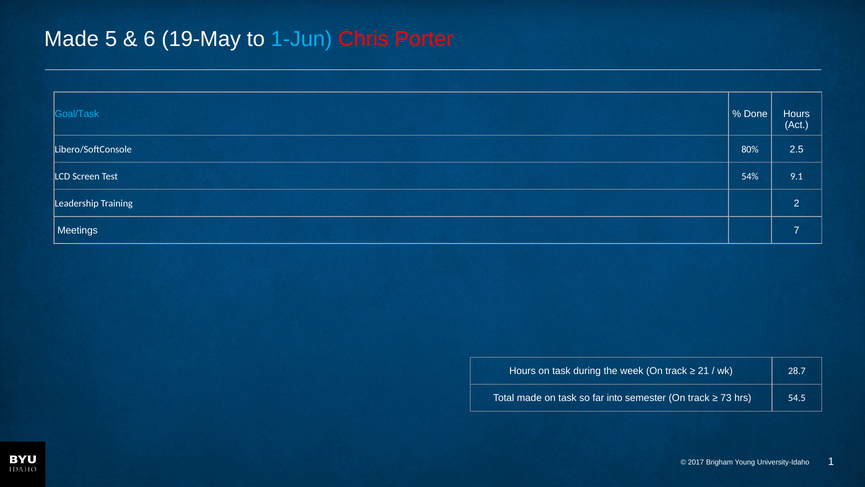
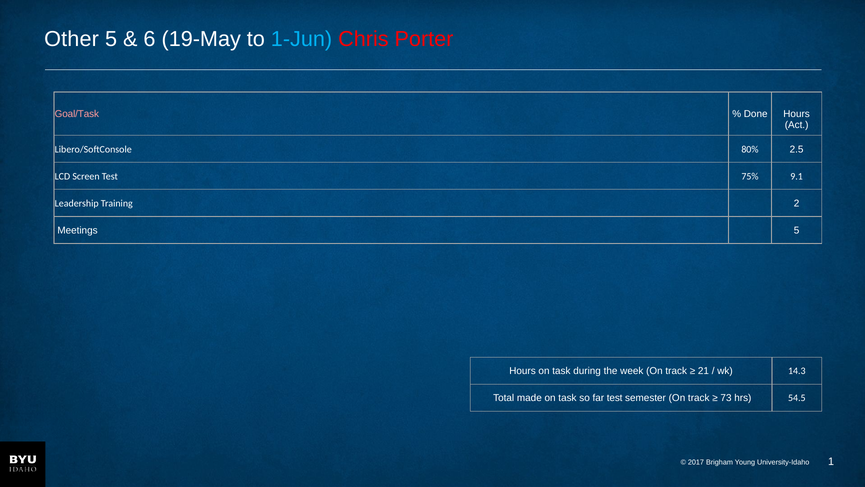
Made: Made -> Other (72, 39)
Goal/Task colour: light blue -> pink (77, 114)
54%: 54% -> 75% (750, 176)
Meetings 7: 7 -> 5 (797, 230)
28.7: 28.7 -> 14.3 (797, 371)
far into: into -> test (615, 398)
